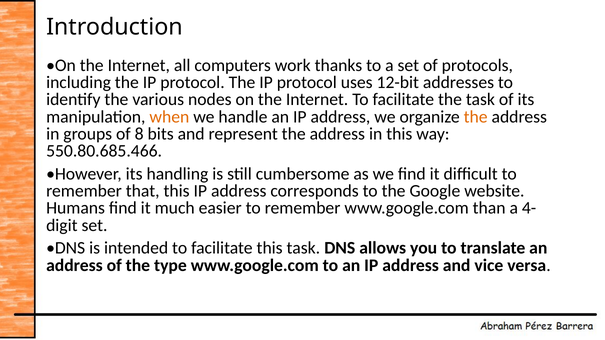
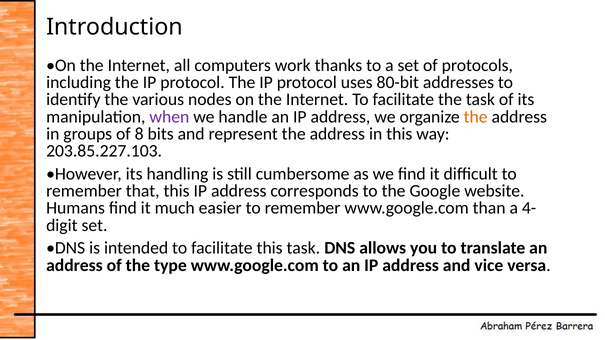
12-bit: 12-bit -> 80-bit (398, 82)
when colour: orange -> purple (169, 117)
550.80.685.466: 550.80.685.466 -> 203.85.227.103 (104, 151)
